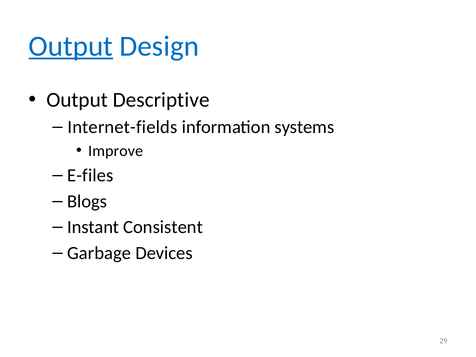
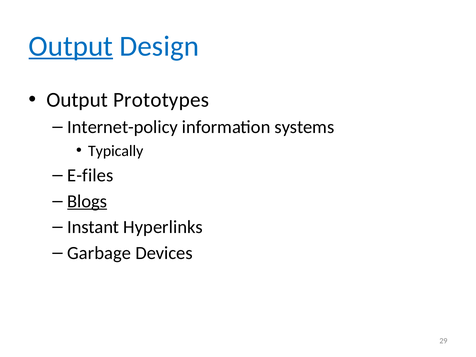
Descriptive: Descriptive -> Prototypes (161, 100)
Internet-fields: Internet-fields -> Internet-policy (123, 127)
Improve: Improve -> Typically (116, 151)
Blogs underline: none -> present (87, 201)
Consistent: Consistent -> Hyperlinks (163, 227)
